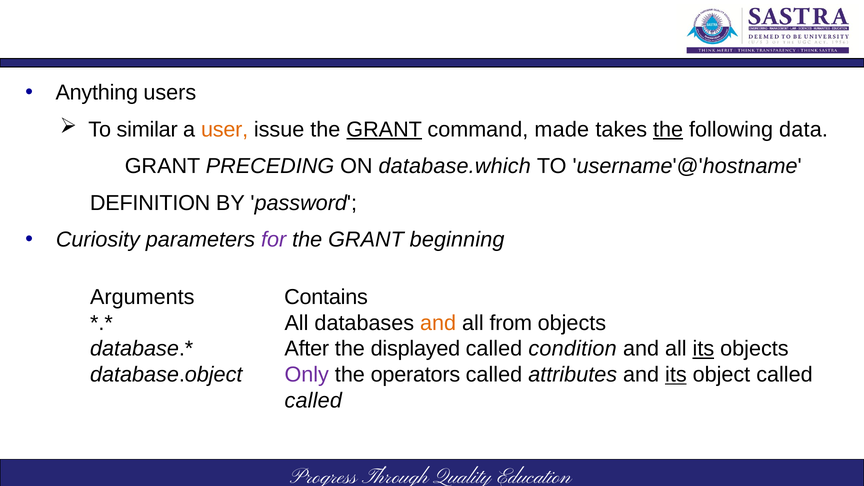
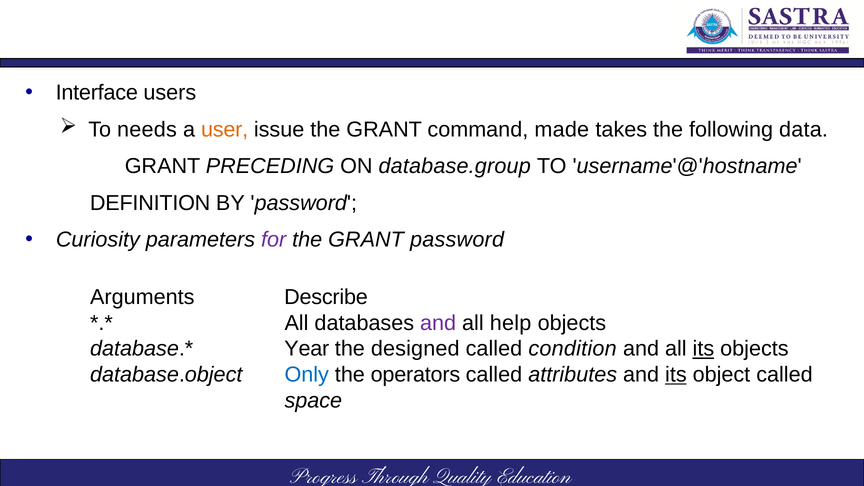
Anything: Anything -> Interface (97, 93)
similar: similar -> needs (147, 130)
GRANT underline: present -> none (384, 130)
the underline: present -> none (668, 130)
database.which: database.which -> database.group (455, 166)
GRANT beginning: beginning -> password (457, 240)
Contains: Contains -> Describe (326, 297)
and colour: orange -> purple (438, 323)
from: from -> help (511, 323)
After: After -> Year (307, 349)
displayed: displayed -> designed (415, 349)
Only colour: purple -> blue (307, 375)
called: called -> space (313, 401)
